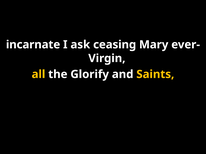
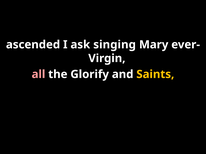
incarnate: incarnate -> ascended (33, 45)
ceasing: ceasing -> singing (115, 45)
all colour: yellow -> pink (38, 74)
